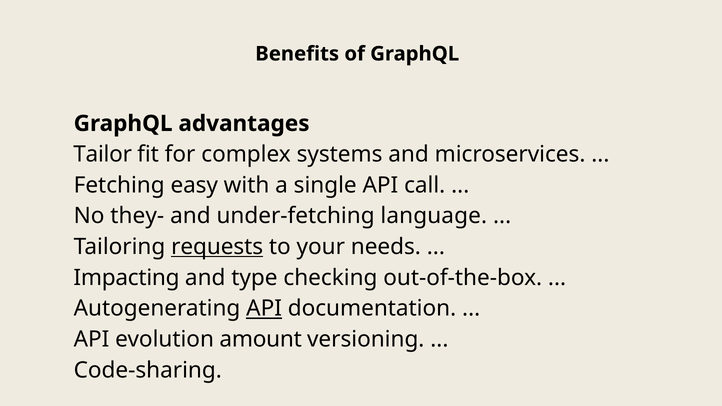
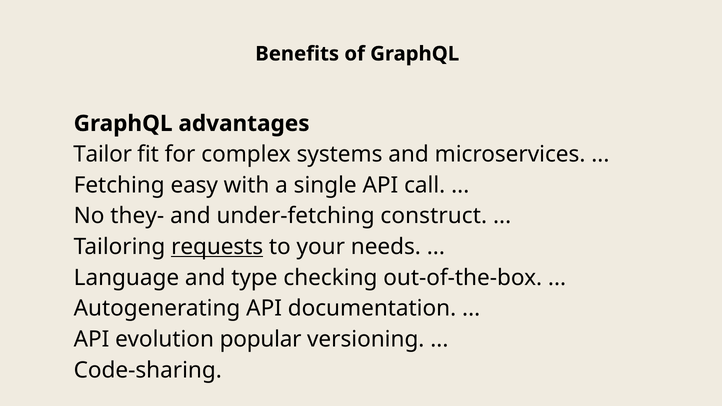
language: language -> construct (434, 216)
Impacting: Impacting -> Language (126, 278)
API underline: present -> none (264, 309)
amount: amount -> popular (261, 339)
